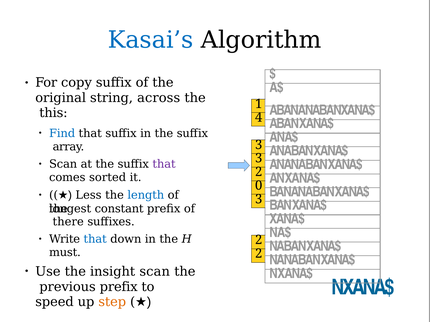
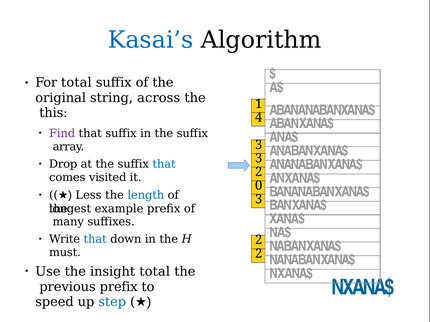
For copy: copy -> total (76, 83)
Find colour: blue -> purple (62, 134)
Scan: Scan -> Drop (63, 164)
that colour: purple -> blue (164, 164)
sorted: sorted -> visited (108, 178)
constant: constant -> example (119, 209)
there: there -> many (68, 222)
insight scan: scan -> total (155, 272)
step colour: orange -> blue (112, 302)
